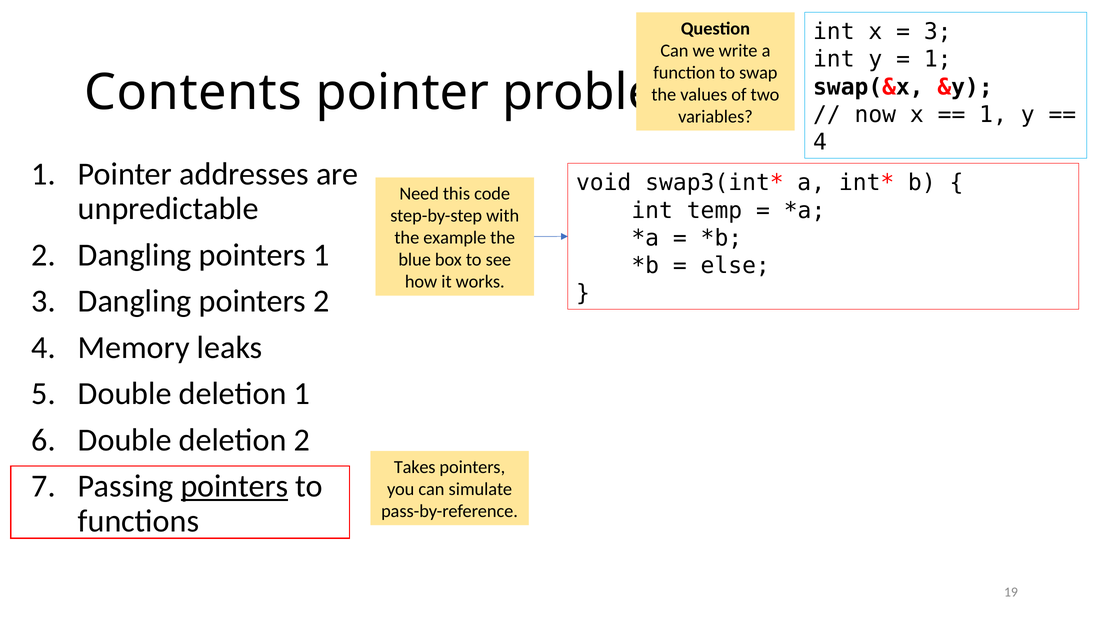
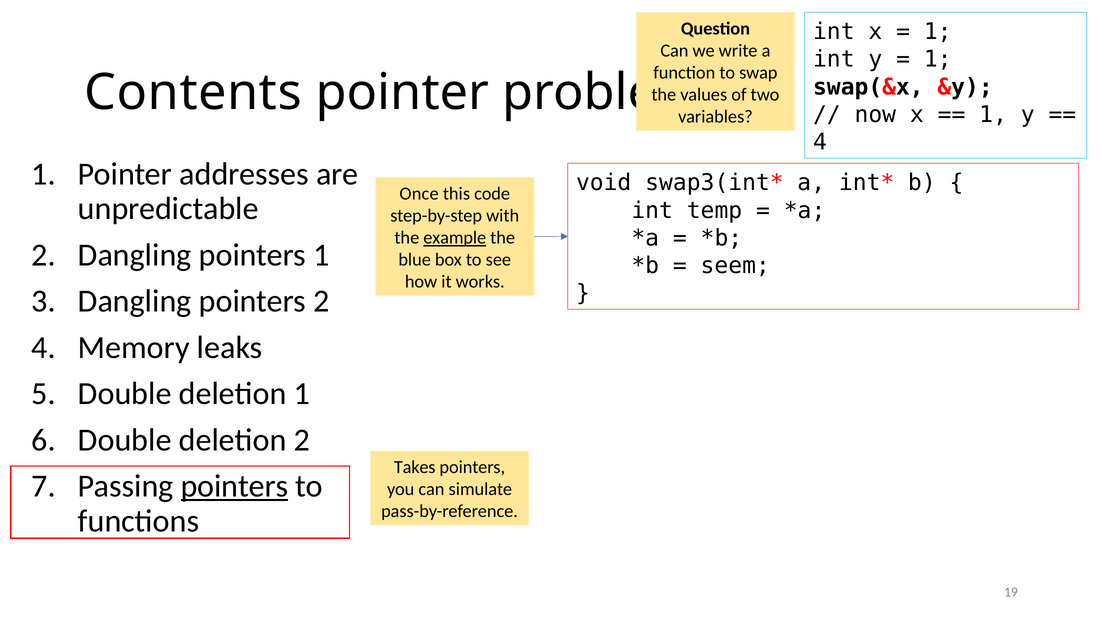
3: 3 -> 1 (938, 32)
Need: Need -> Once (419, 194)
example underline: none -> present (455, 238)
else: else -> seem (735, 266)
